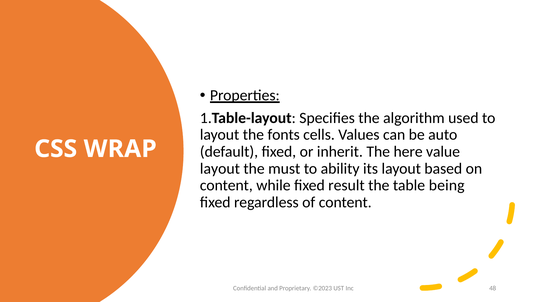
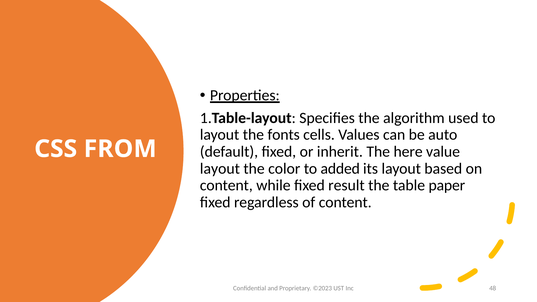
WRAP: WRAP -> FROM (120, 149)
must: must -> color (284, 169)
ability: ability -> added (340, 169)
being: being -> paper (447, 186)
